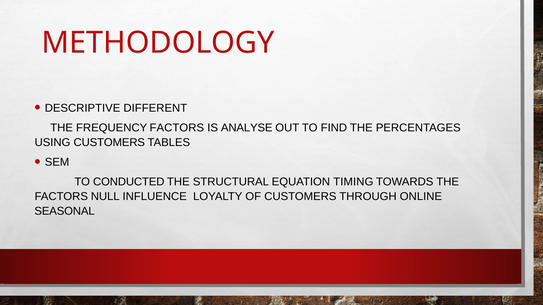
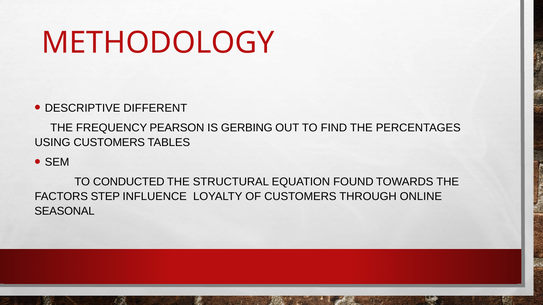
FREQUENCY FACTORS: FACTORS -> PEARSON (177, 128)
ANALYSE: ANALYSE -> GERBING (247, 128)
TIMING: TIMING -> FOUND (353, 182)
NULL: NULL -> STEP (105, 197)
